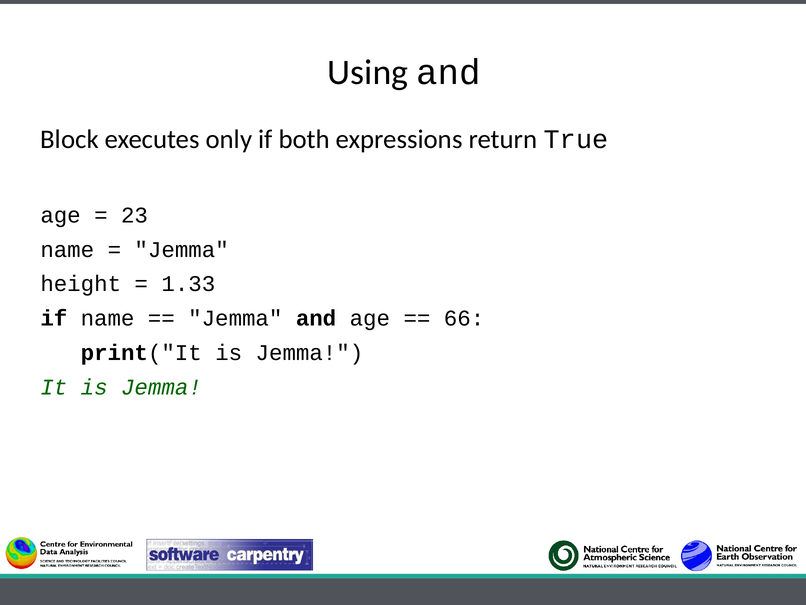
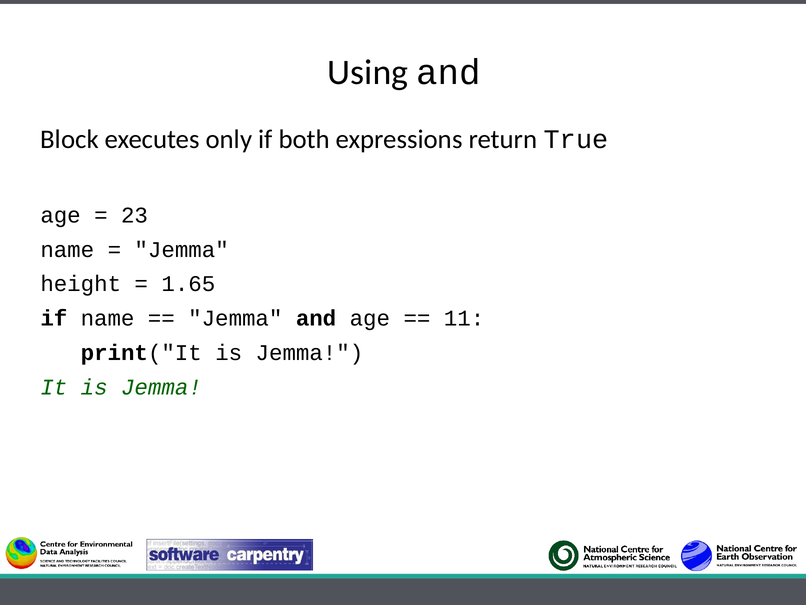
1.33: 1.33 -> 1.65 (188, 284)
66: 66 -> 11 (464, 318)
